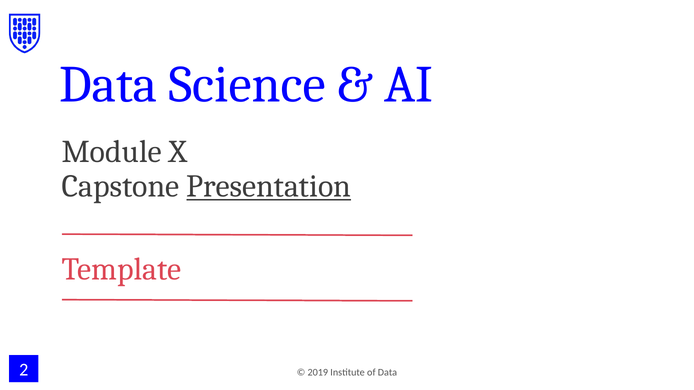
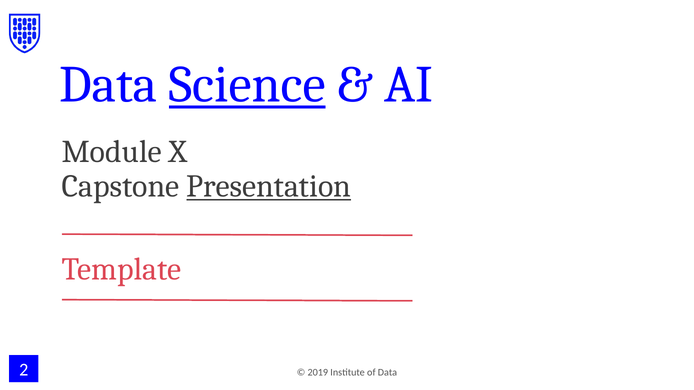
Science underline: none -> present (247, 85)
